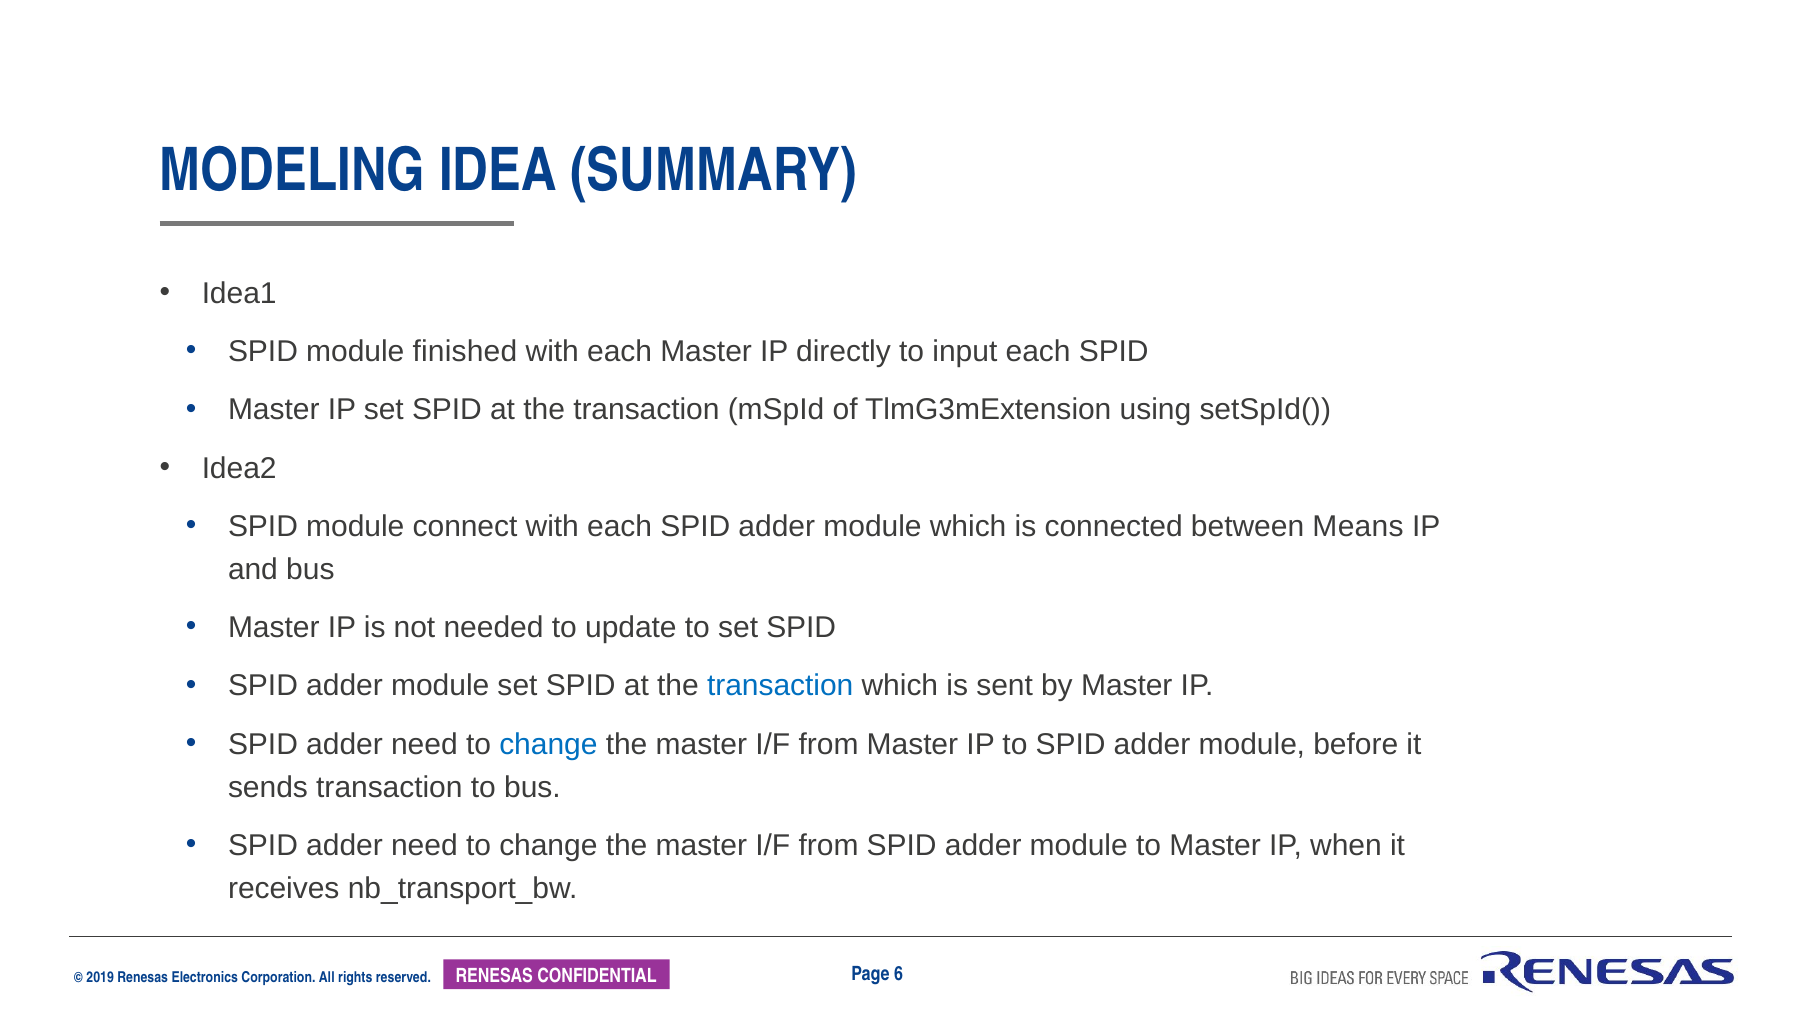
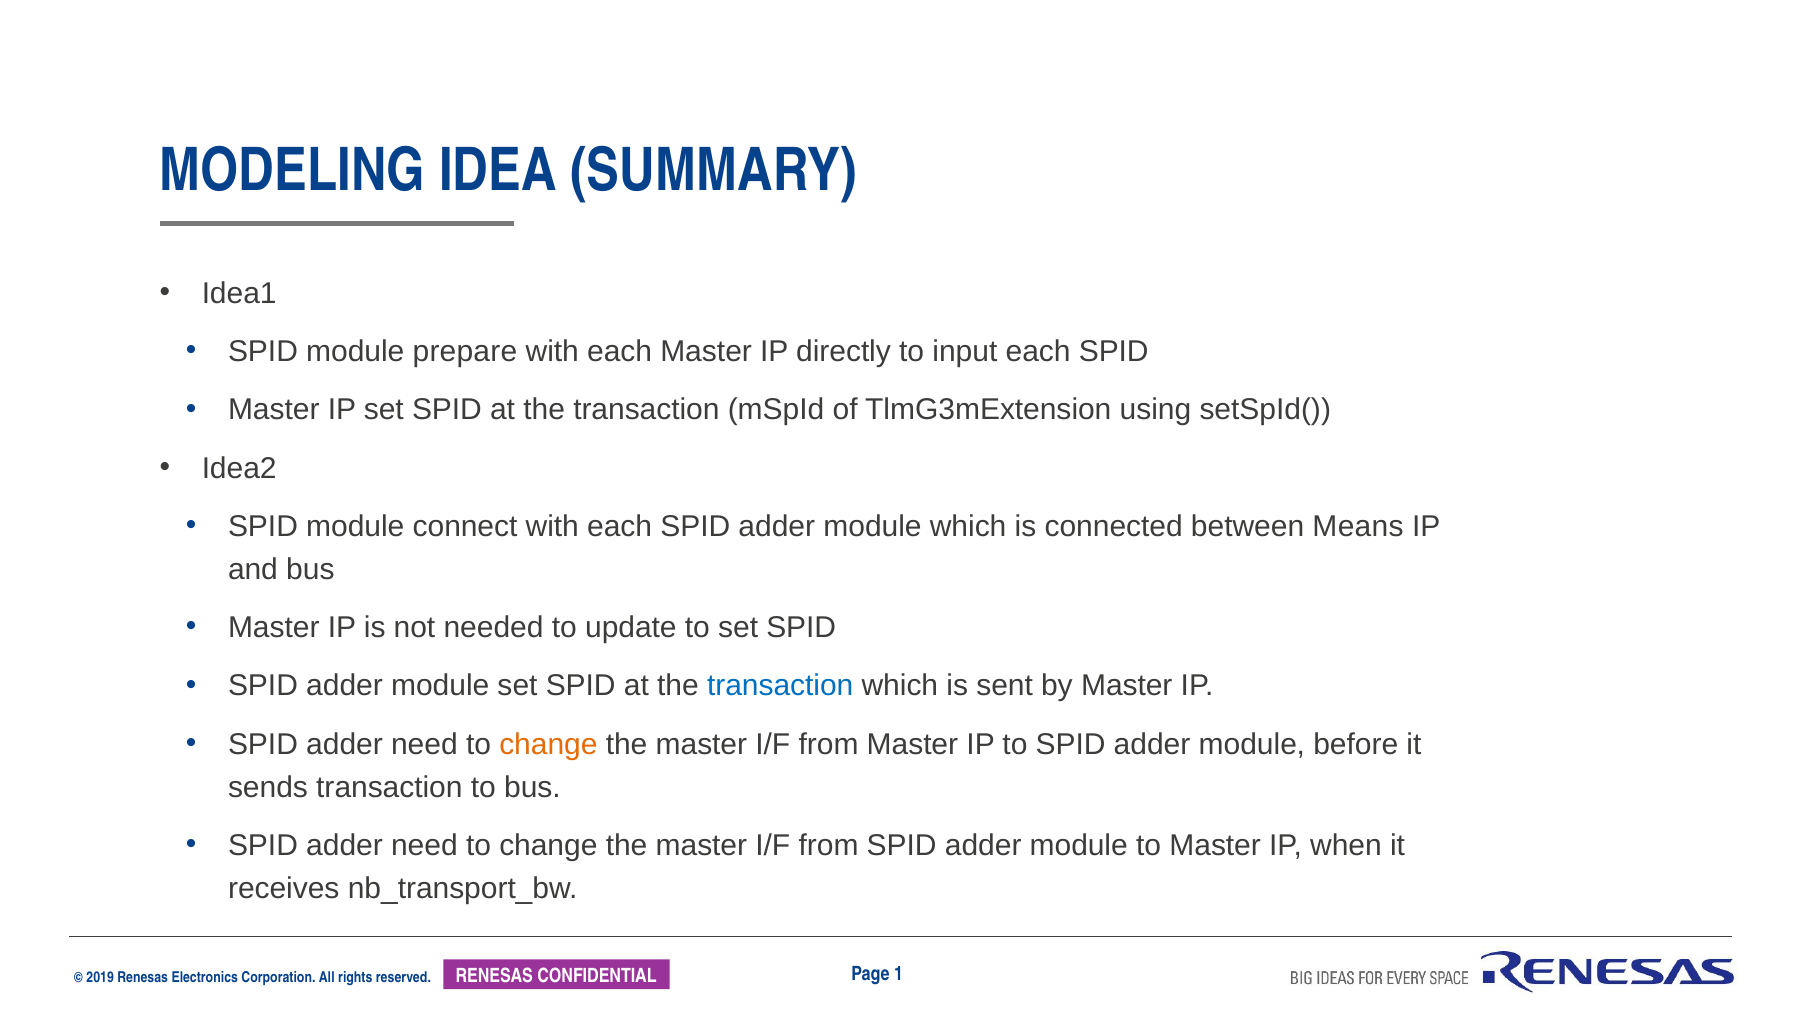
finished: finished -> prepare (465, 352)
change colour: blue -> orange (548, 744)
6: 6 -> 1 (899, 973)
